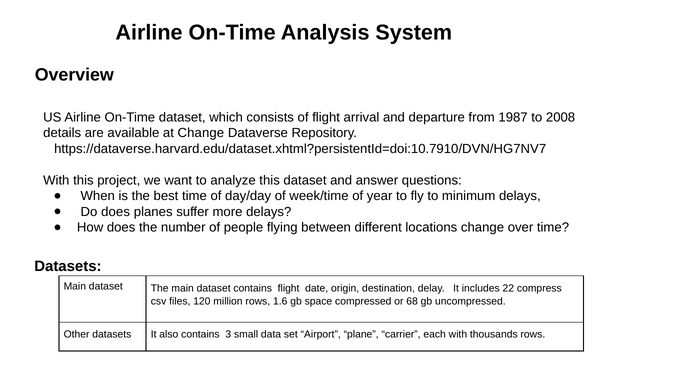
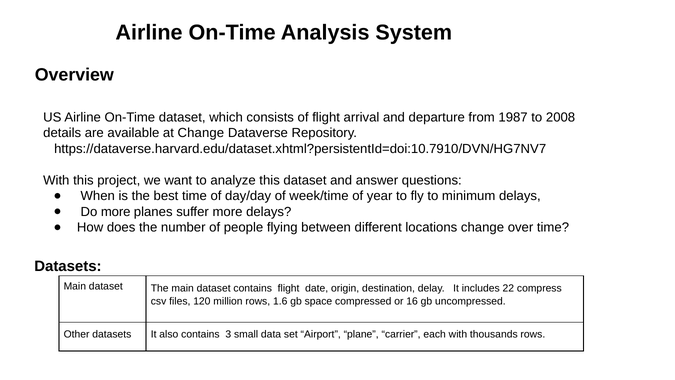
Do does: does -> more (116, 212)
68: 68 -> 16 (412, 301)
